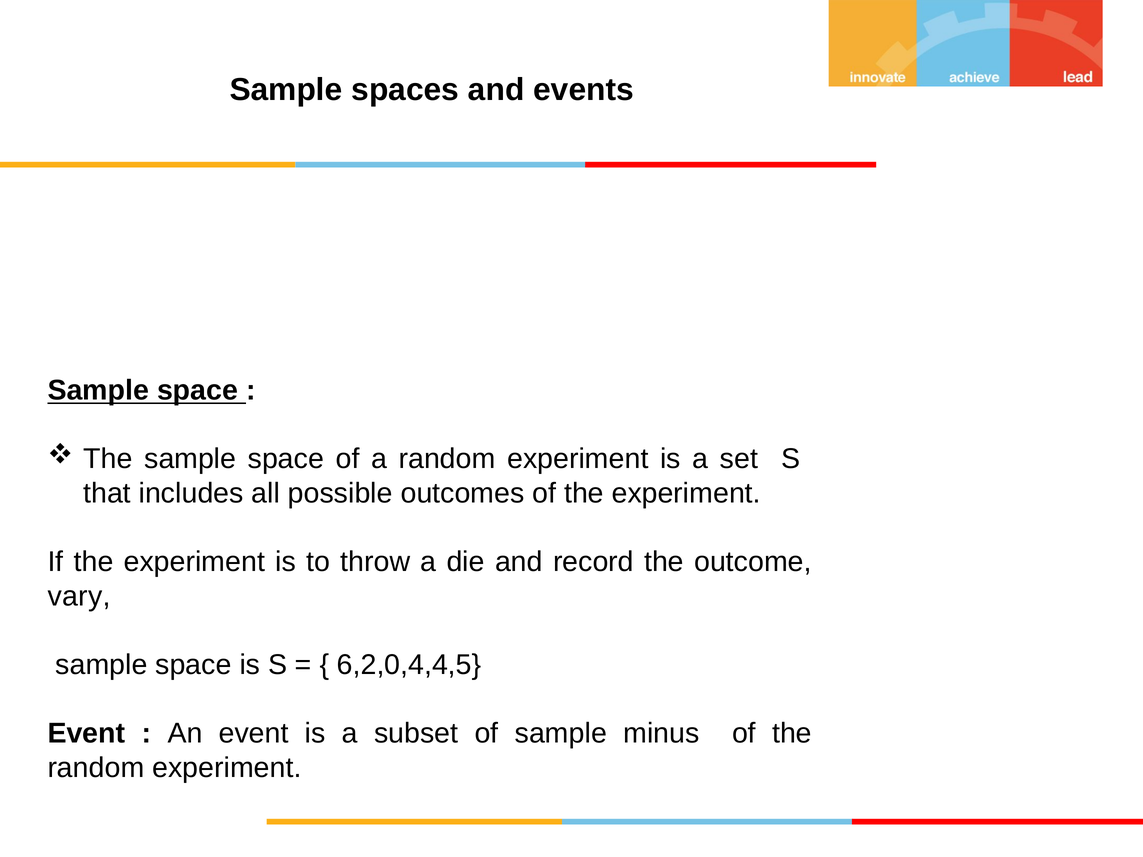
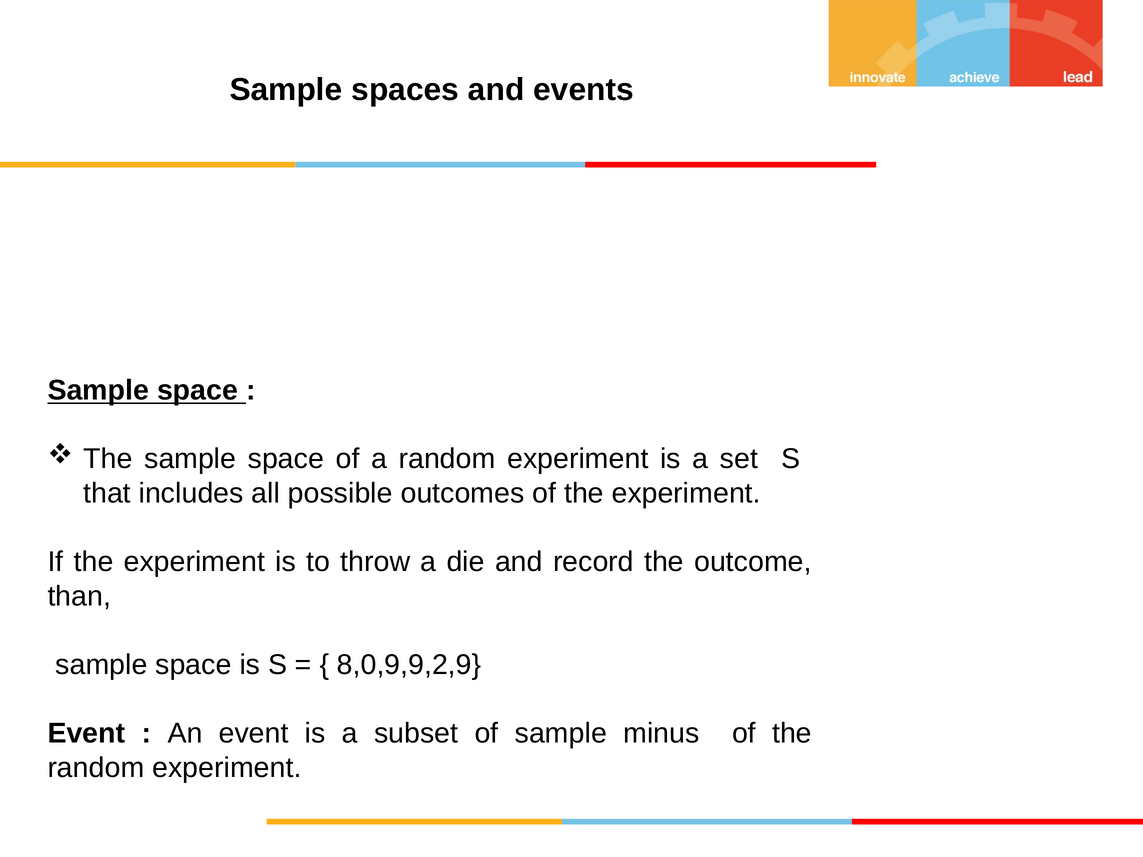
vary: vary -> than (79, 596)
6,2,0,4,4,5: 6,2,0,4,4,5 -> 8,0,9,9,2,9 (409, 665)
